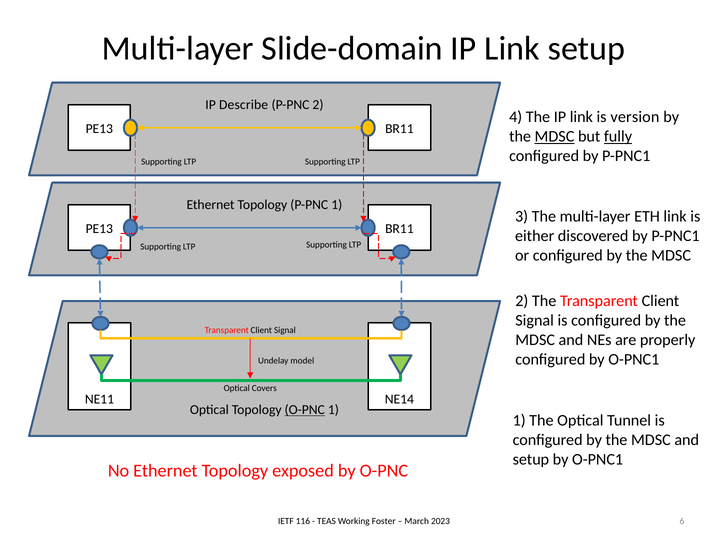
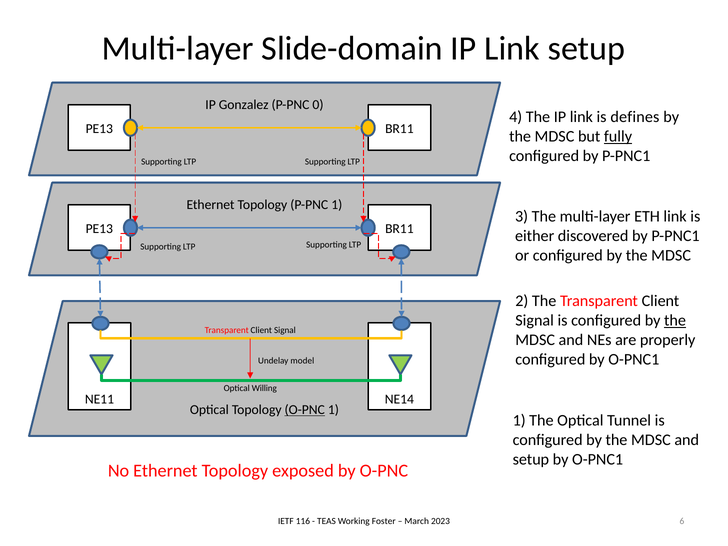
Describe: Describe -> Gonzalez (244, 105)
P-PNC 2: 2 -> 0 (318, 105)
version: version -> defines (635, 117)
MDSC underline: present -> none (554, 136)
the underline: none -> present (675, 321)
Covers: Covers -> Willing (264, 388)
